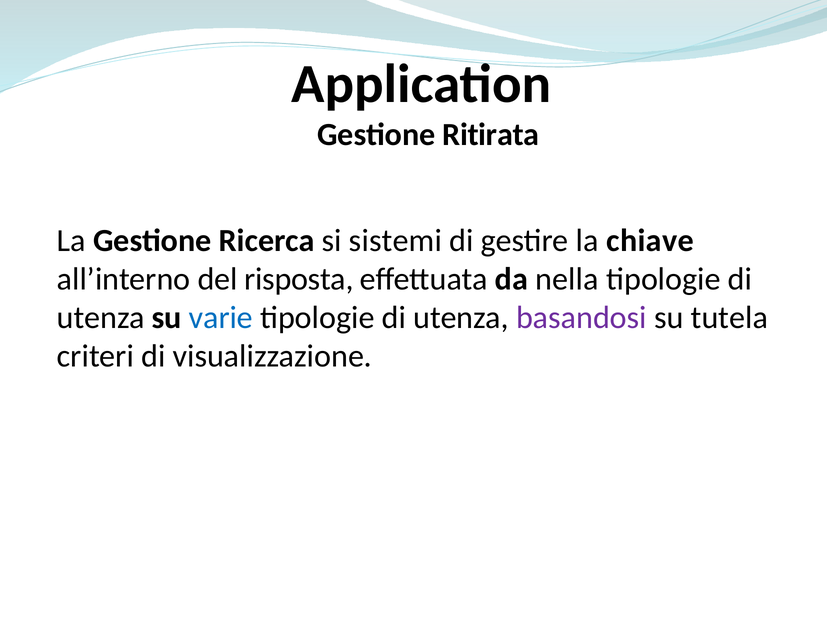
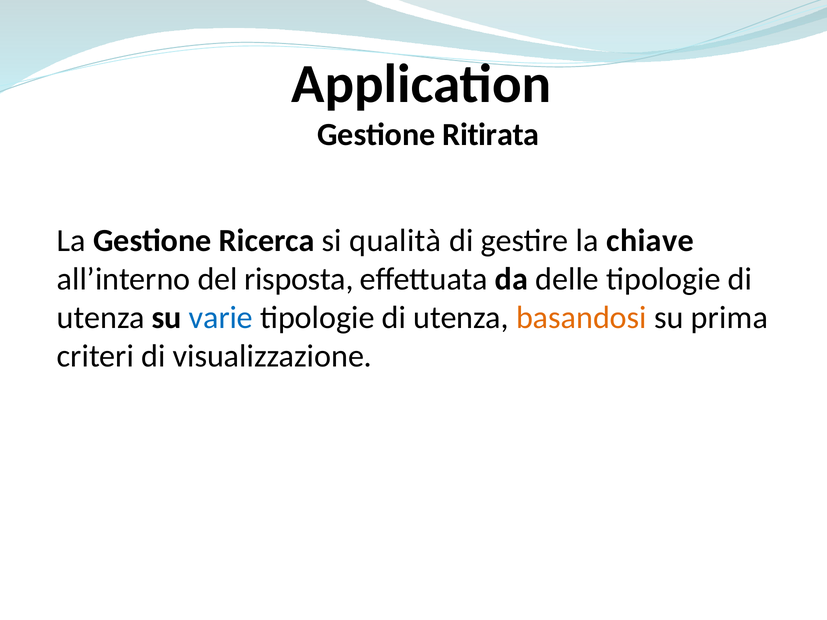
sistemi: sistemi -> qualità (395, 241)
nella: nella -> delle (567, 279)
basandosi colour: purple -> orange (581, 318)
tutela: tutela -> prima (729, 318)
